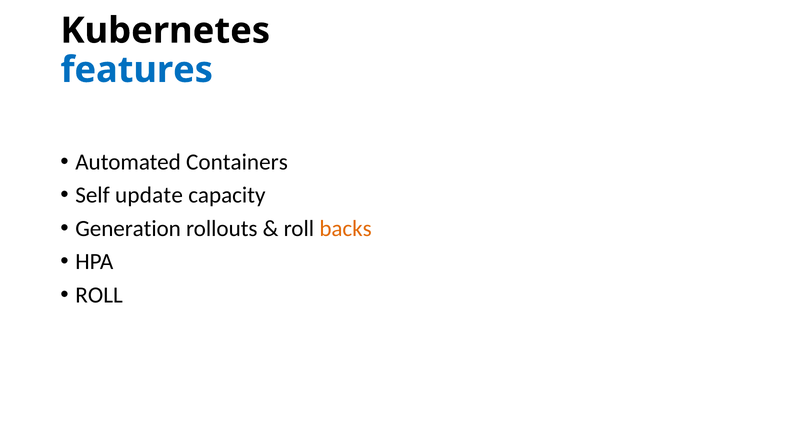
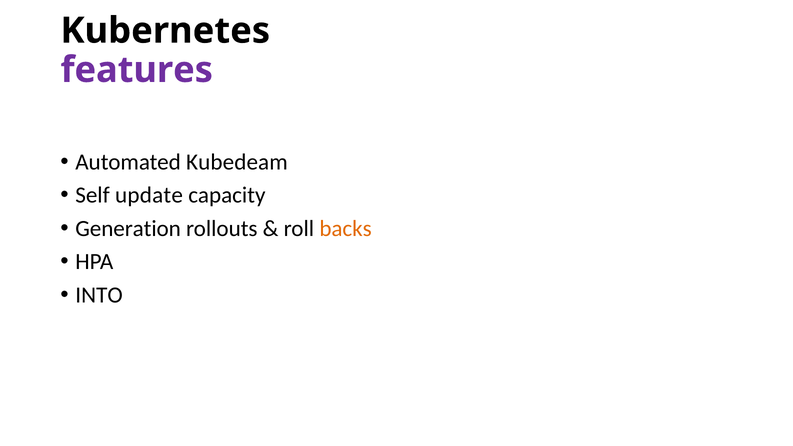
features colour: blue -> purple (137, 70)
Containers: Containers -> Kubedeam (237, 162)
ROLL: ROLL -> INTO (99, 295)
